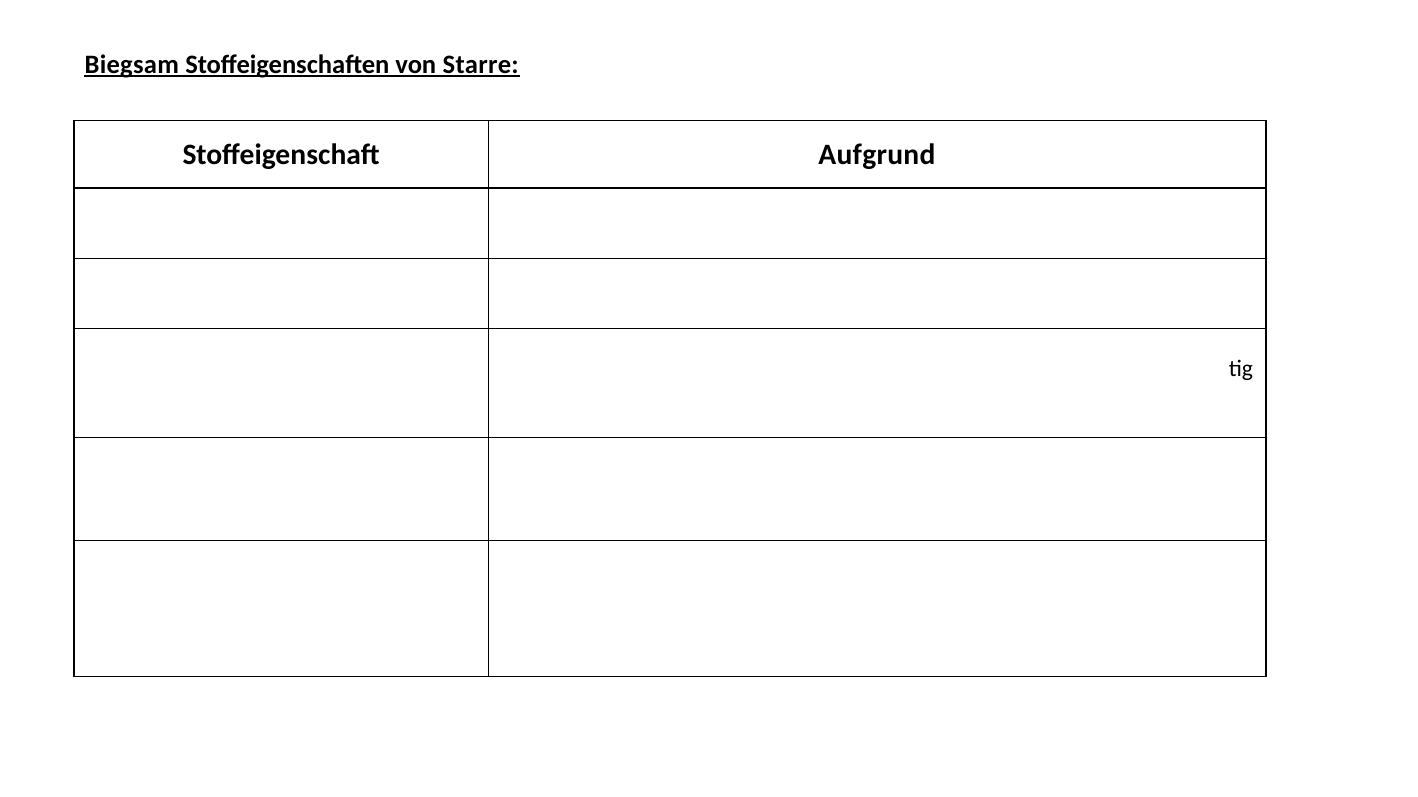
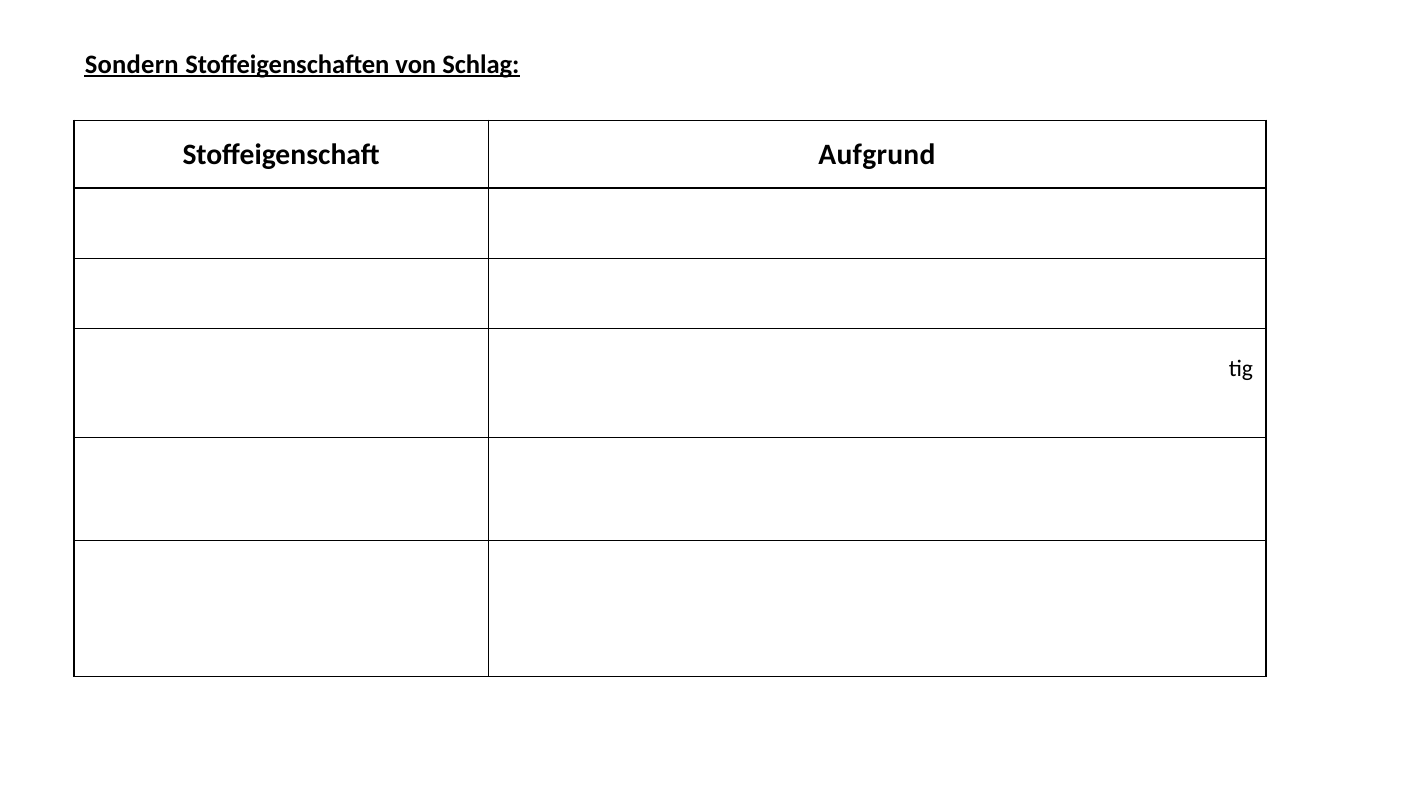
Biegsam: Biegsam -> Sondern (132, 65)
von Starre: Starre -> Schlag (481, 65)
